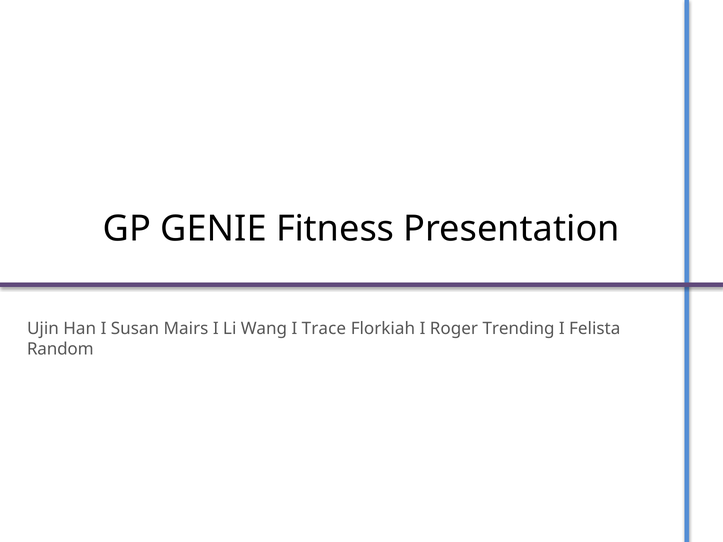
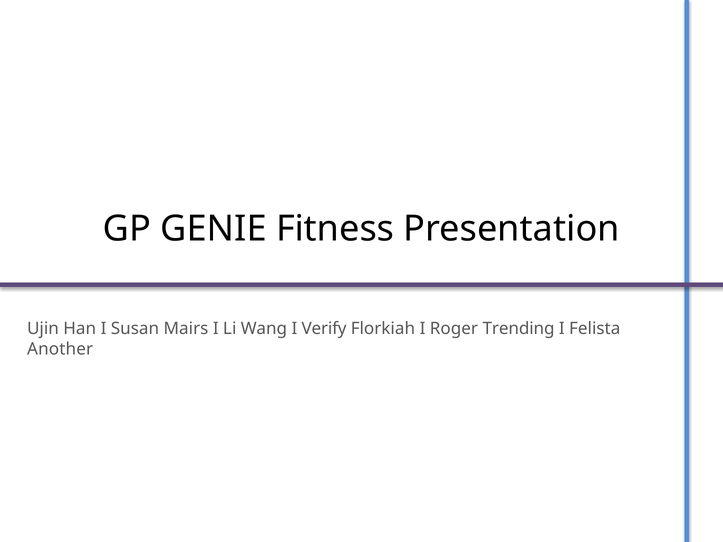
Trace: Trace -> Verify (324, 329)
Random: Random -> Another (60, 349)
